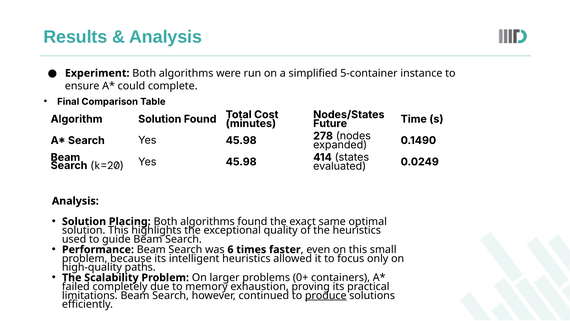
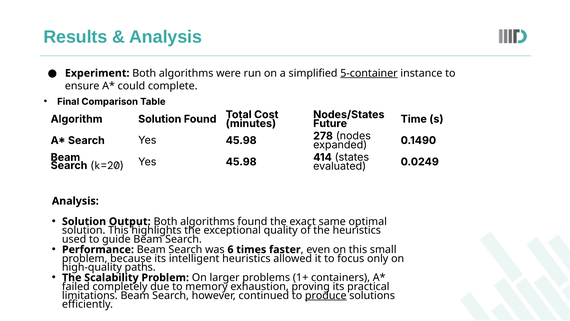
5-container underline: none -> present (369, 73)
Placing: Placing -> Output (130, 221)
0+: 0+ -> 1+ (301, 277)
